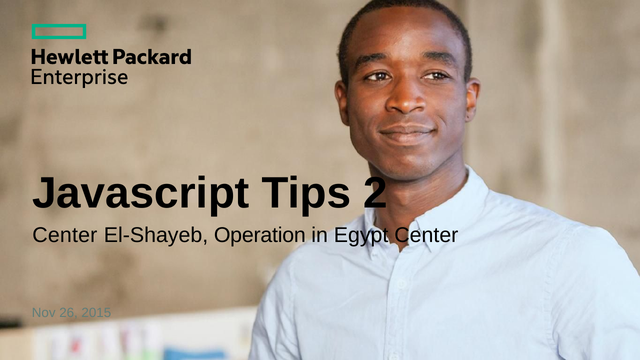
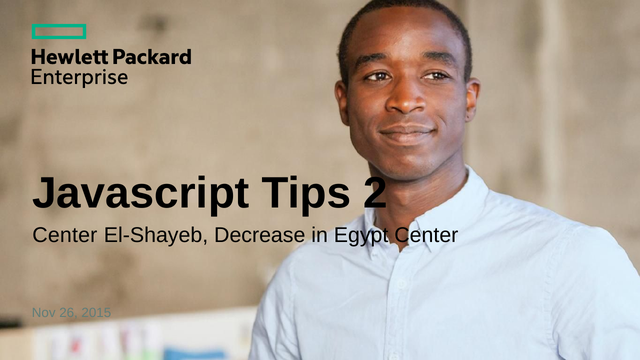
Operation: Operation -> Decrease (260, 235)
